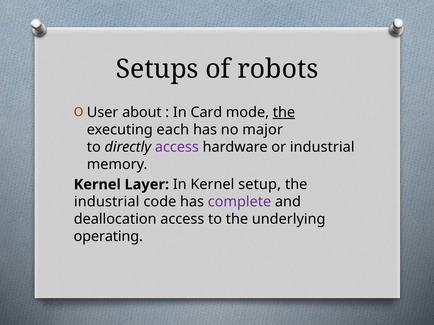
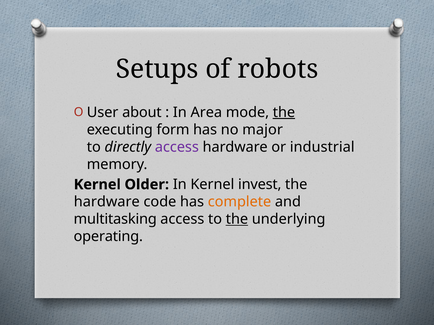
Card: Card -> Area (206, 112)
each: each -> form (173, 130)
Layer: Layer -> Older (147, 185)
setup: setup -> invest (260, 185)
industrial: industrial -> hardware (107, 202)
complete colour: purple -> orange (239, 202)
deallocation: deallocation -> multitasking (115, 220)
the underline: none -> present (237, 220)
